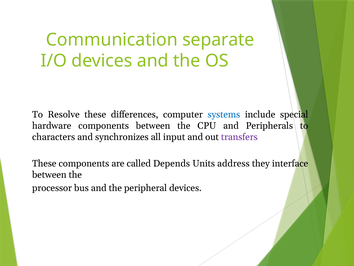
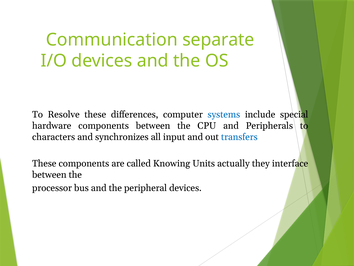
transfers colour: purple -> blue (239, 137)
Depends: Depends -> Knowing (172, 163)
address: address -> actually (233, 163)
